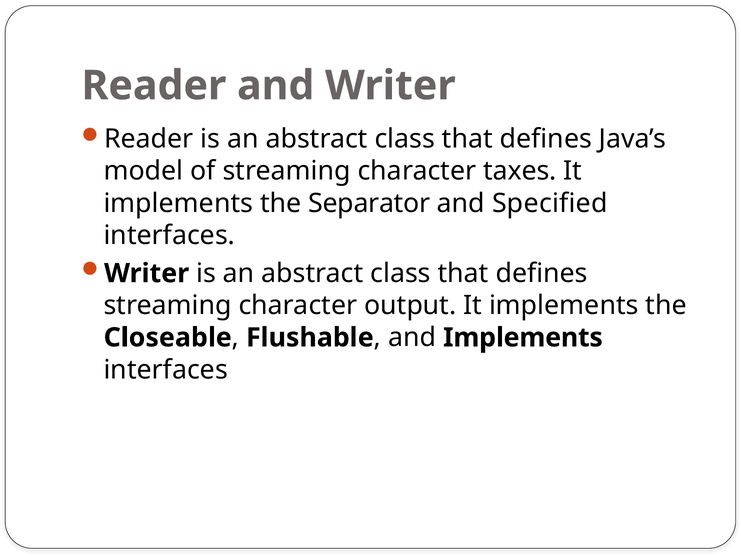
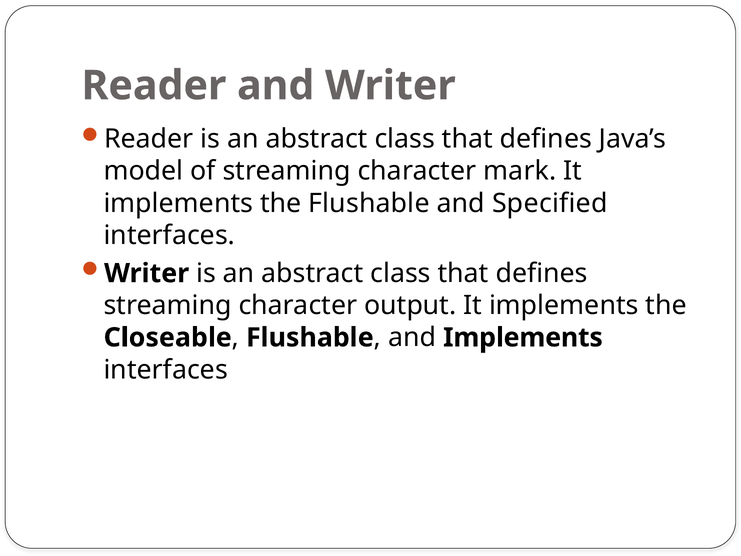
taxes: taxes -> mark (520, 171)
the Separator: Separator -> Flushable (369, 203)
